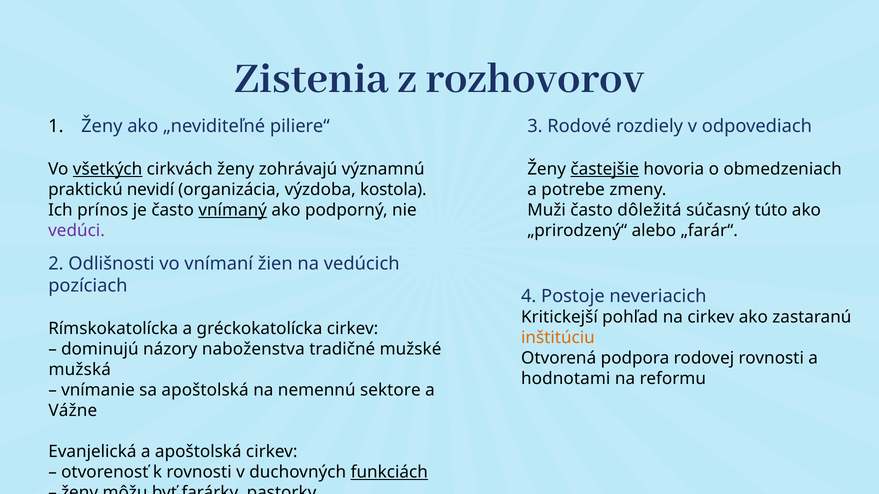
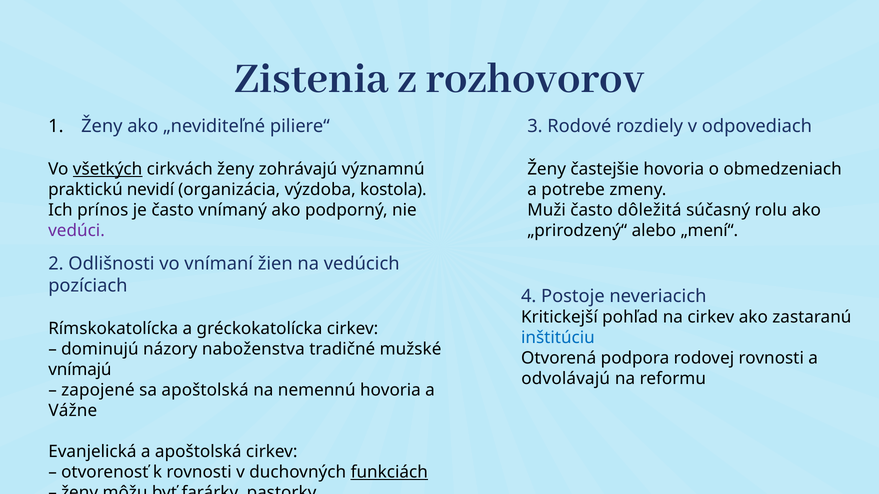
častejšie underline: present -> none (605, 169)
vnímaný underline: present -> none (233, 210)
túto: túto -> rolu (771, 210)
„farár“: „farár“ -> „mení“ (709, 231)
inštitúciu colour: orange -> blue (558, 338)
mužská: mužská -> vnímajú (80, 370)
hodnotami: hodnotami -> odvolávajú (566, 379)
vnímanie: vnímanie -> zapojené (98, 391)
nemennú sektore: sektore -> hovoria (390, 391)
